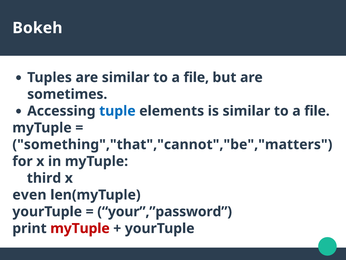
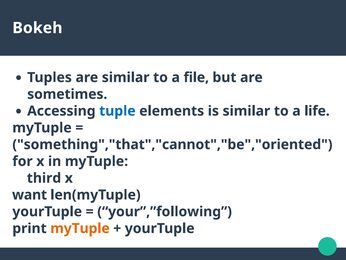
file: file -> life (317, 111)
something","that","cannot","be","matters: something","that","cannot","be","matters -> something","that","cannot","be","oriented (172, 144)
even: even -> want (30, 194)
your”,”password: your”,”password -> your”,”following (165, 211)
myTuple colour: red -> orange (80, 228)
